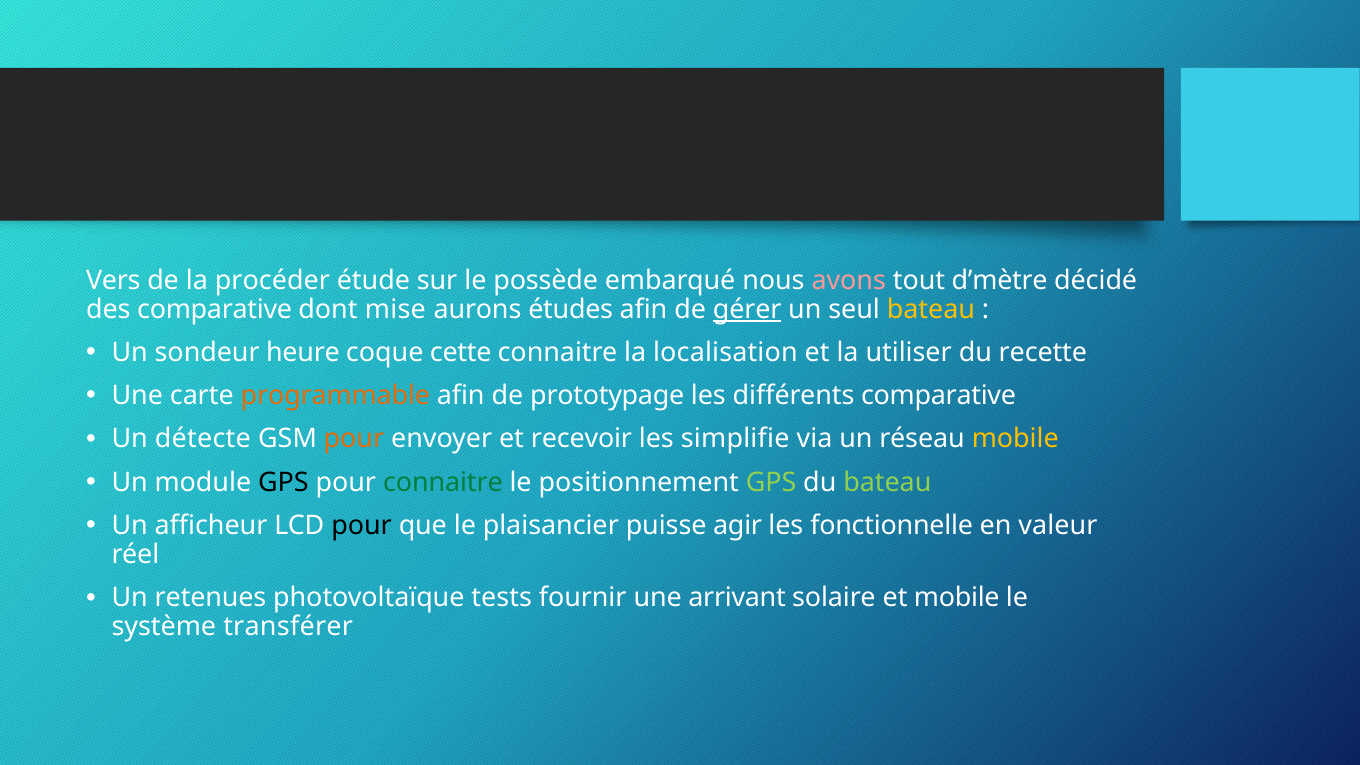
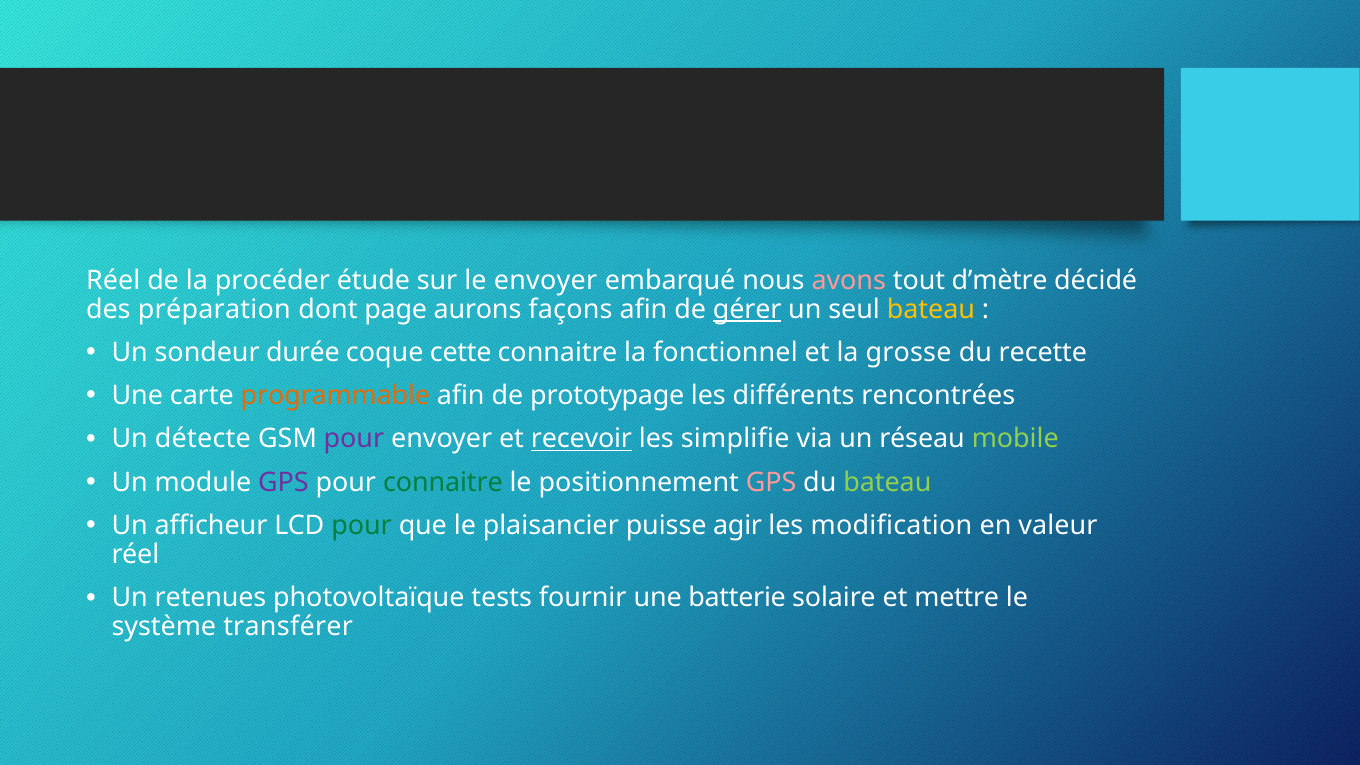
Vers: Vers -> Réel (113, 280)
le possède: possède -> envoyer (546, 280)
des comparative: comparative -> préparation (214, 309)
mise: mise -> page (396, 309)
études: études -> façons (570, 309)
heure: heure -> durée (303, 352)
localisation: localisation -> fonctionnel (725, 352)
utiliser: utiliser -> grosse (909, 352)
différents comparative: comparative -> rencontrées (938, 396)
pour colour: orange -> purple (354, 439)
recevoir underline: none -> present (581, 439)
mobile colour: yellow -> light green (1015, 439)
GPS colour: black -> purple (283, 482)
GPS colour: light green -> pink (771, 482)
pour colour: black -> green (362, 525)
fonctionnelle: fonctionnelle -> modification (891, 525)
arrivant: arrivant -> batterie (737, 598)
et mobile: mobile -> mettre (957, 598)
